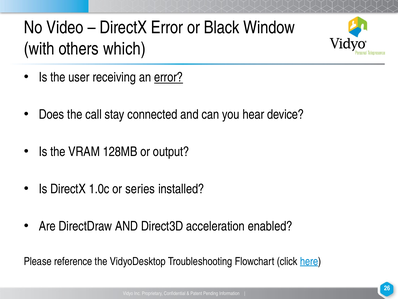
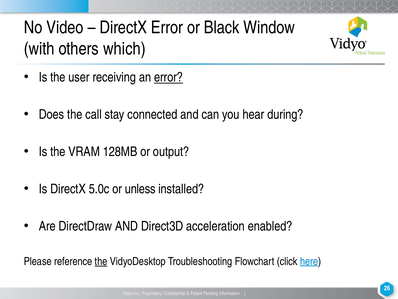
device: device -> during (285, 114)
1.0c: 1.0c -> 5.0c (99, 189)
series: series -> unless (140, 189)
the underline: none -> present (101, 261)
